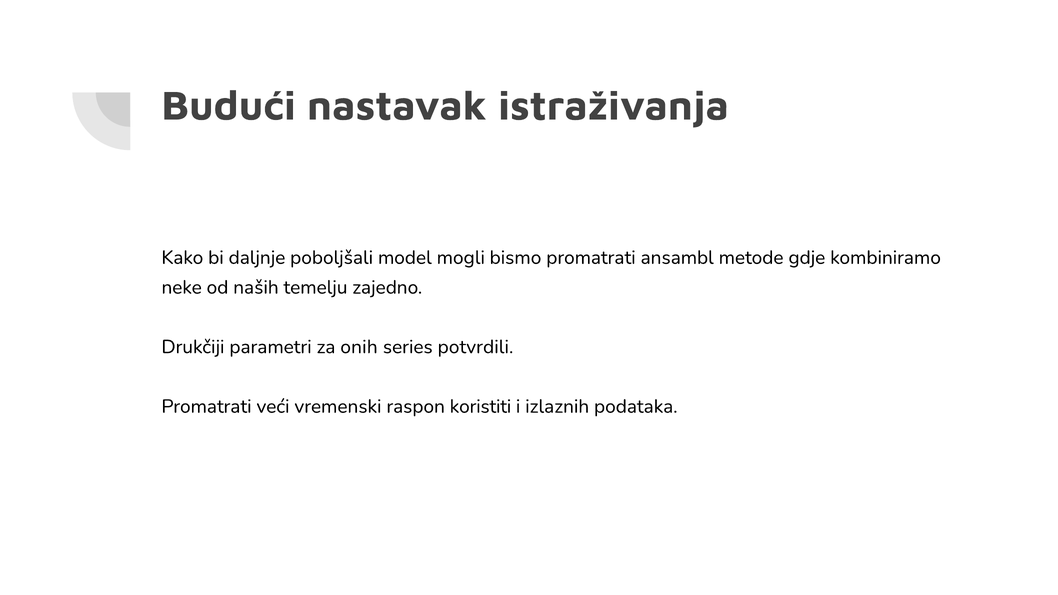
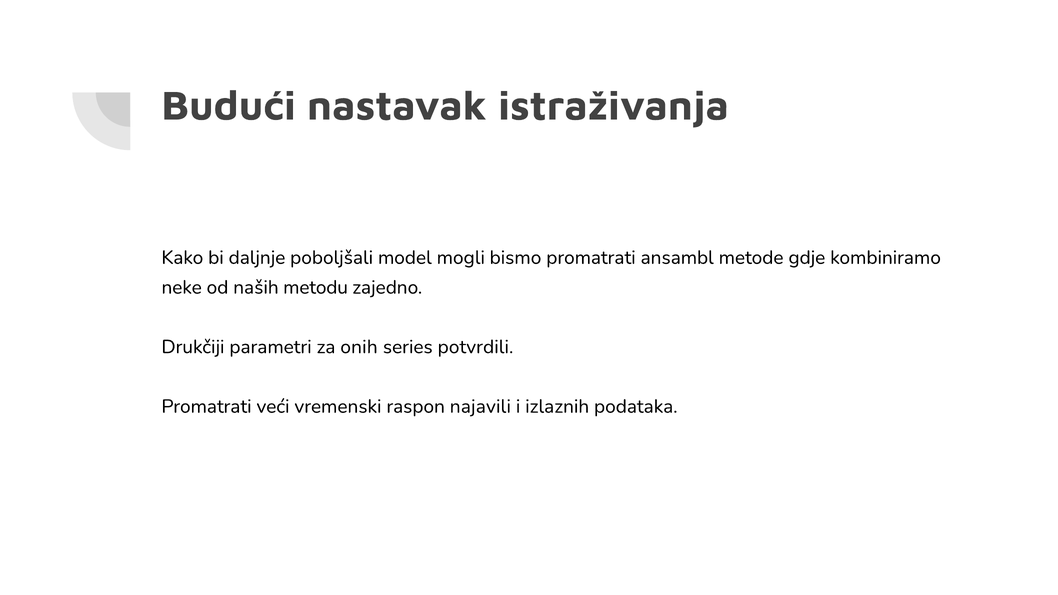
temelju: temelju -> metodu (316, 287)
koristiti: koristiti -> najavili (480, 407)
